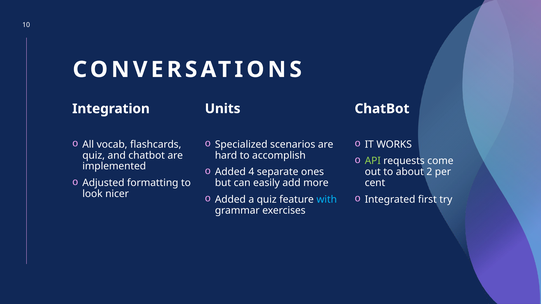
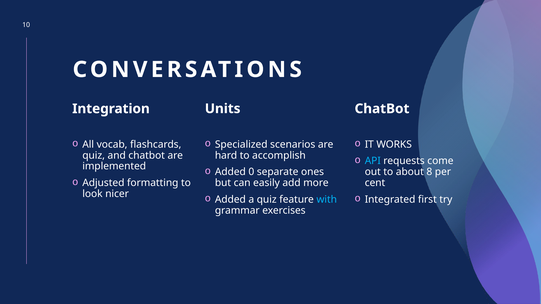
API colour: light green -> light blue (373, 161)
4: 4 -> 0 (251, 172)
2: 2 -> 8 (429, 172)
